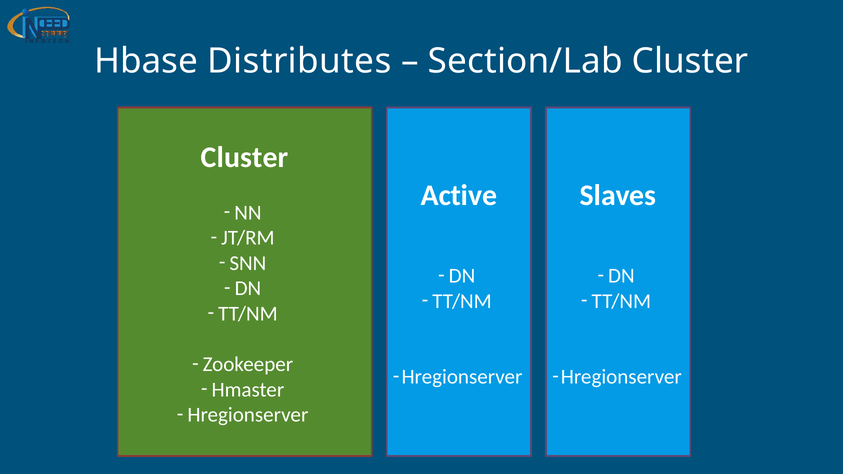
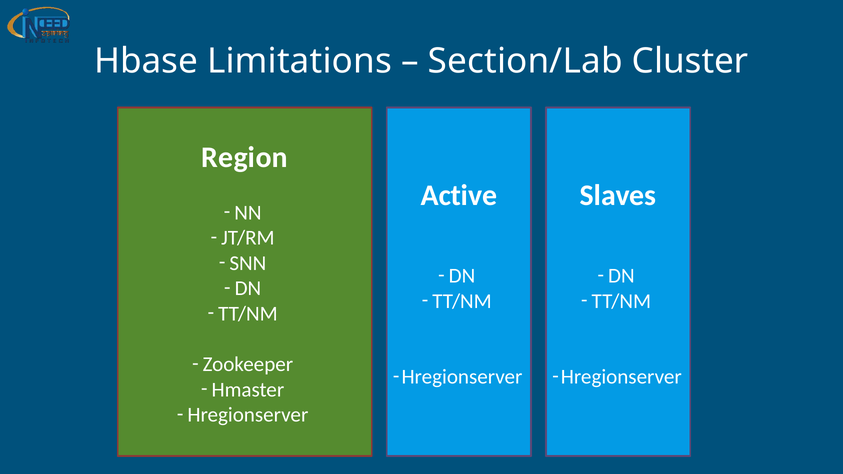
Distributes: Distributes -> Limitations (300, 61)
Cluster: Cluster -> Region (245, 157)
